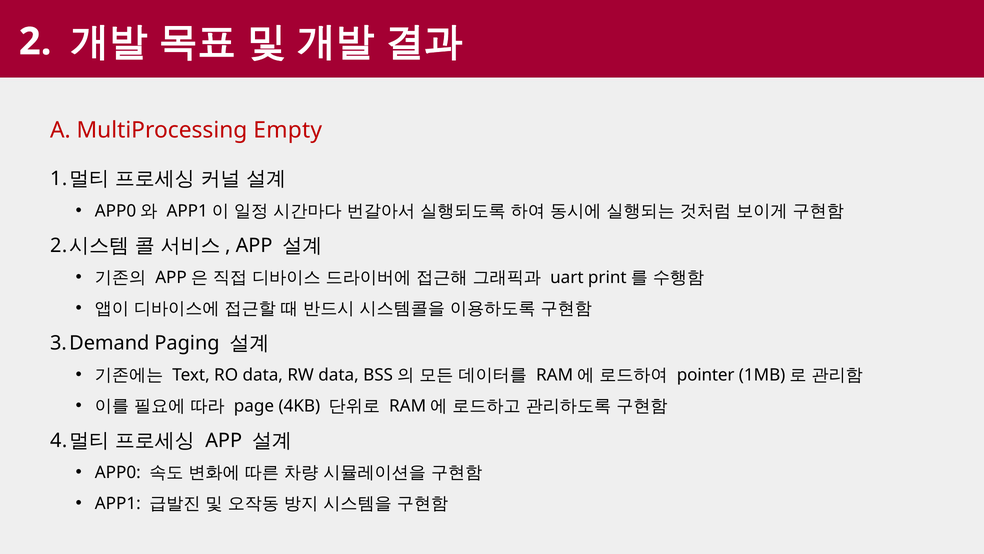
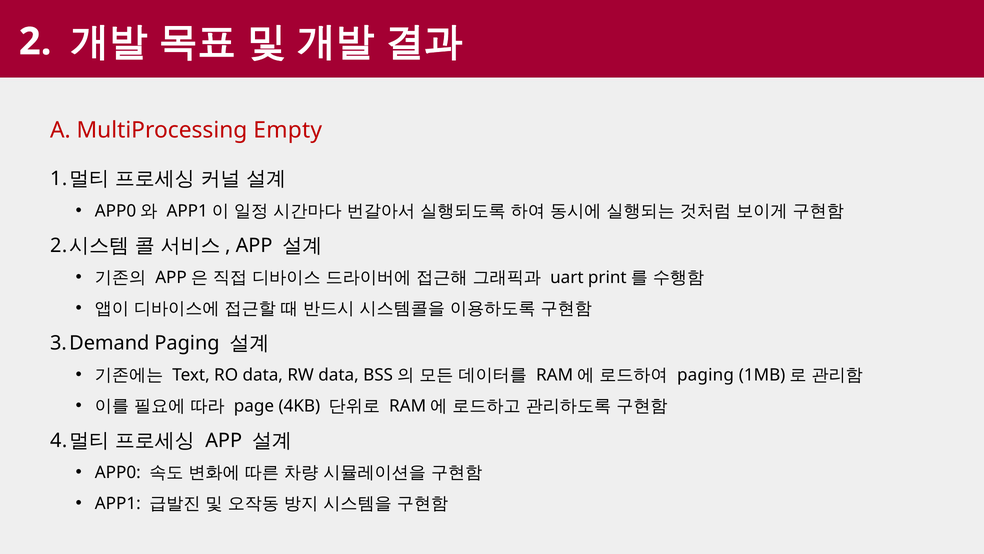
pointer: pointer -> paging (706, 375)
